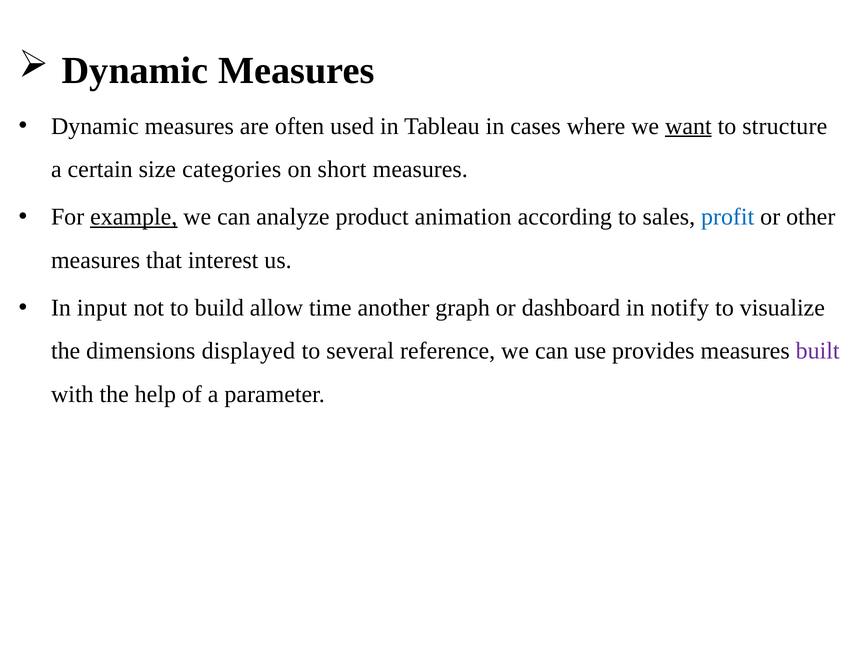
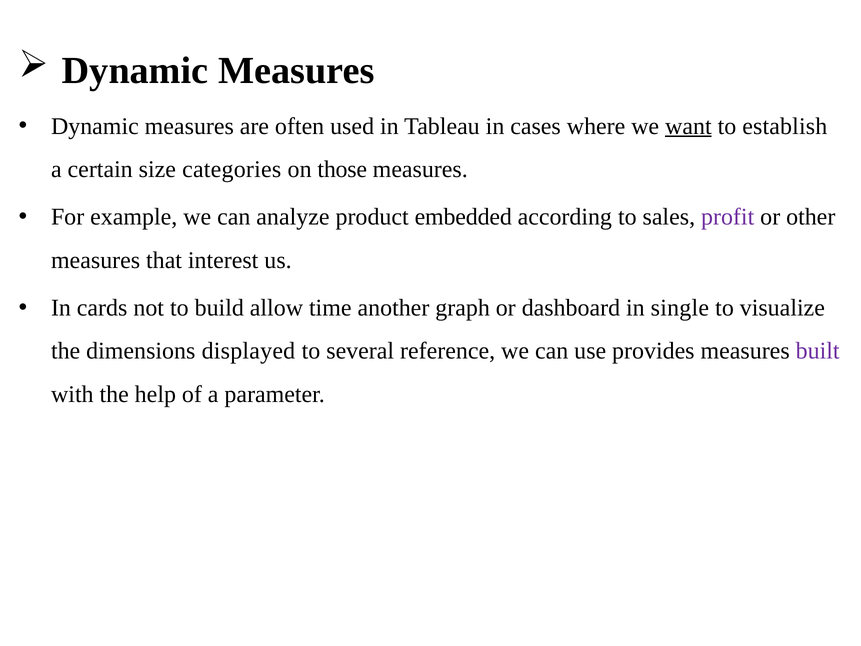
structure: structure -> establish (785, 126)
short: short -> those (342, 169)
example underline: present -> none (134, 217)
animation: animation -> embedded (463, 217)
profit colour: blue -> purple (728, 217)
input: input -> cards (102, 308)
notify: notify -> single (680, 308)
